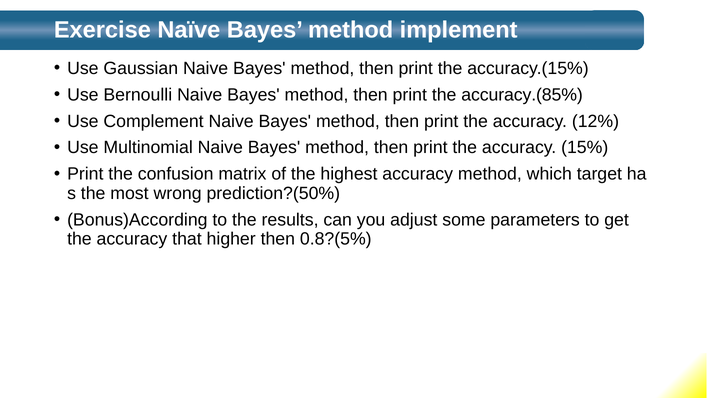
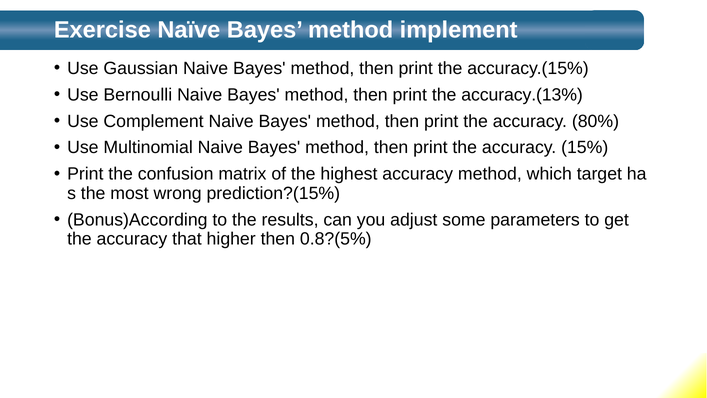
accuracy.(85%: accuracy.(85% -> accuracy.(13% (522, 95)
12%: 12% -> 80% (595, 121)
prediction?(50%: prediction?(50% -> prediction?(15% (273, 193)
